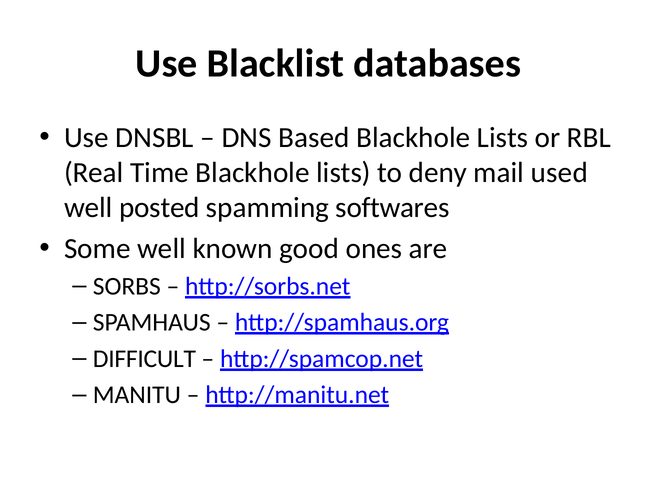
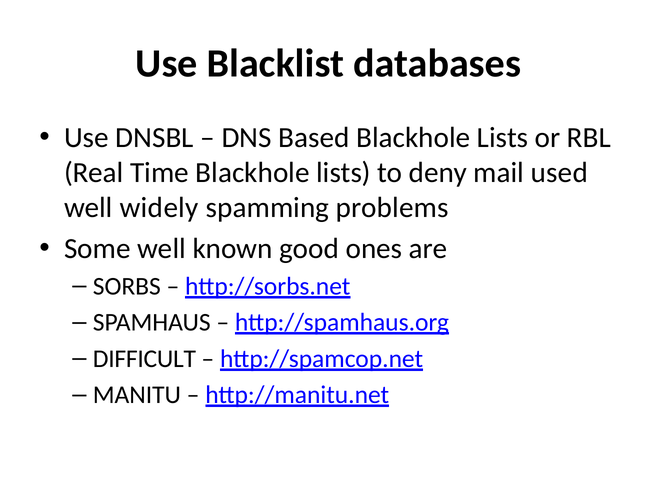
posted: posted -> widely (159, 208)
softwares: softwares -> problems (392, 208)
